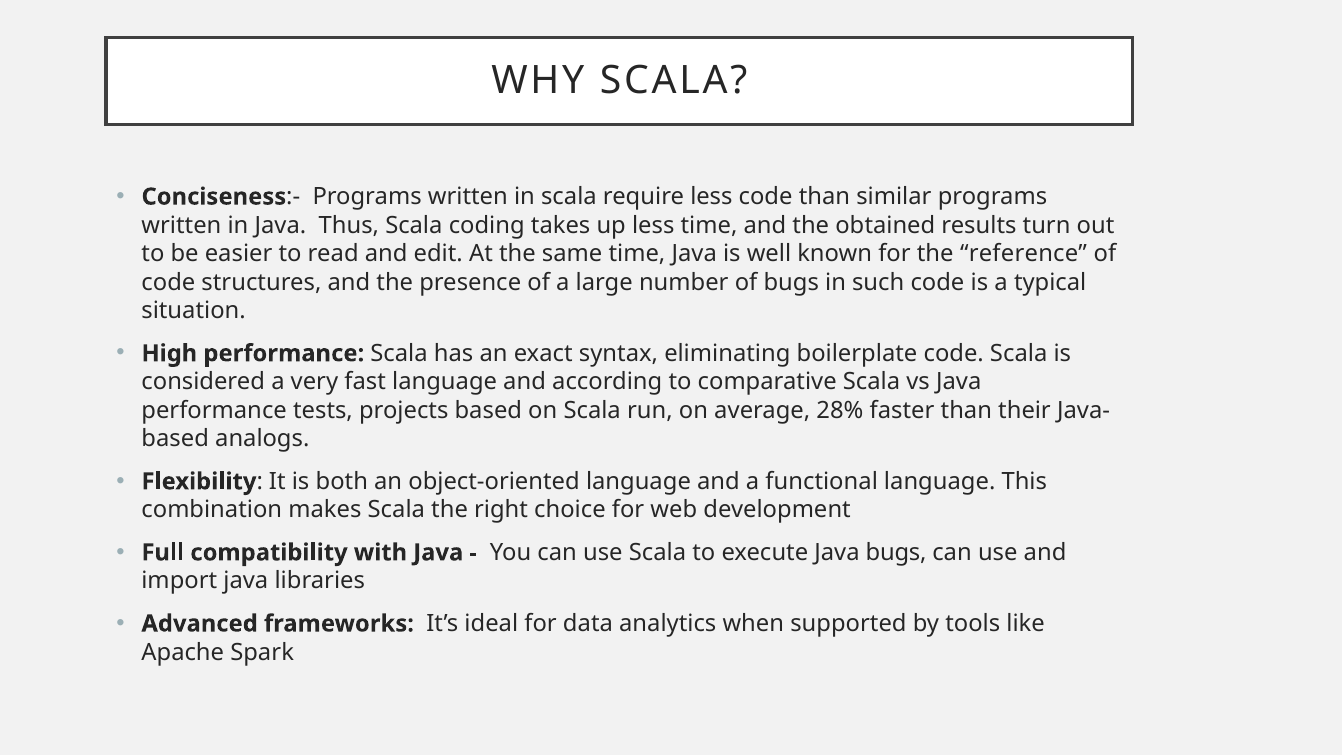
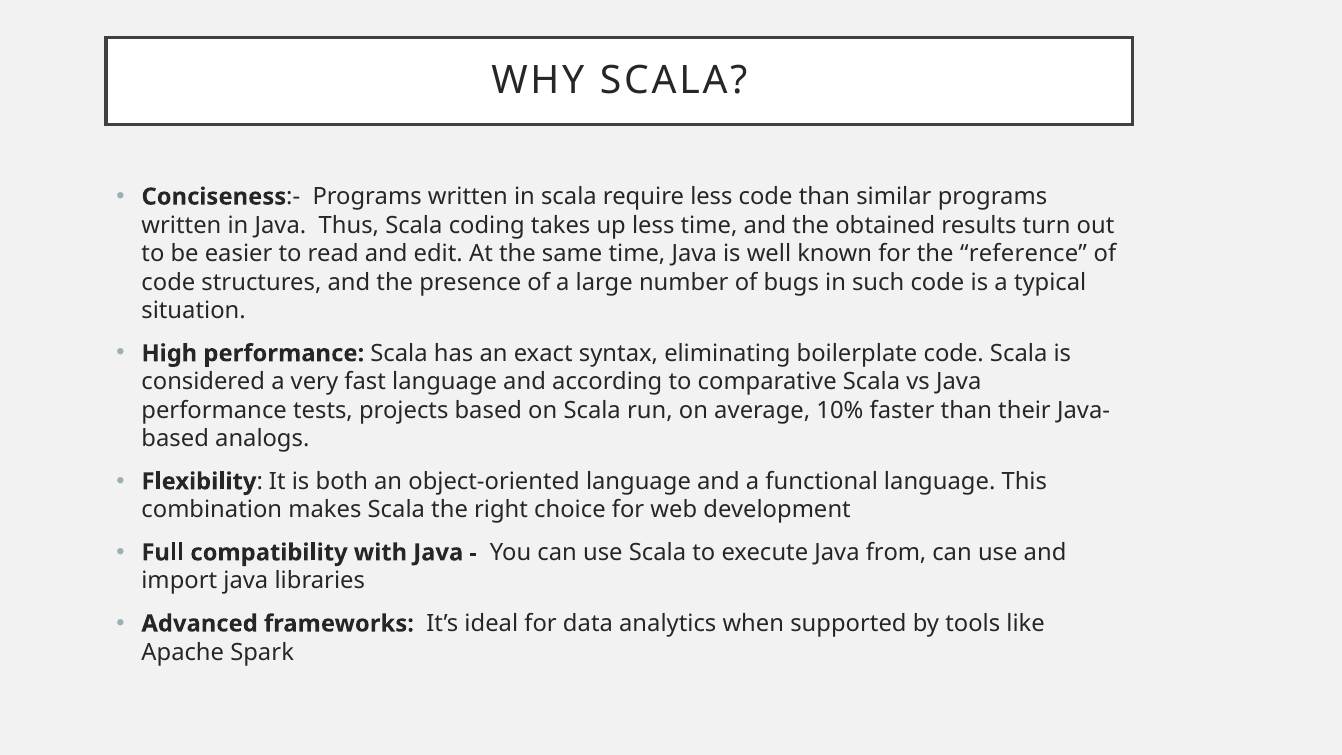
28%: 28% -> 10% (840, 410)
Java bugs: bugs -> from (896, 552)
